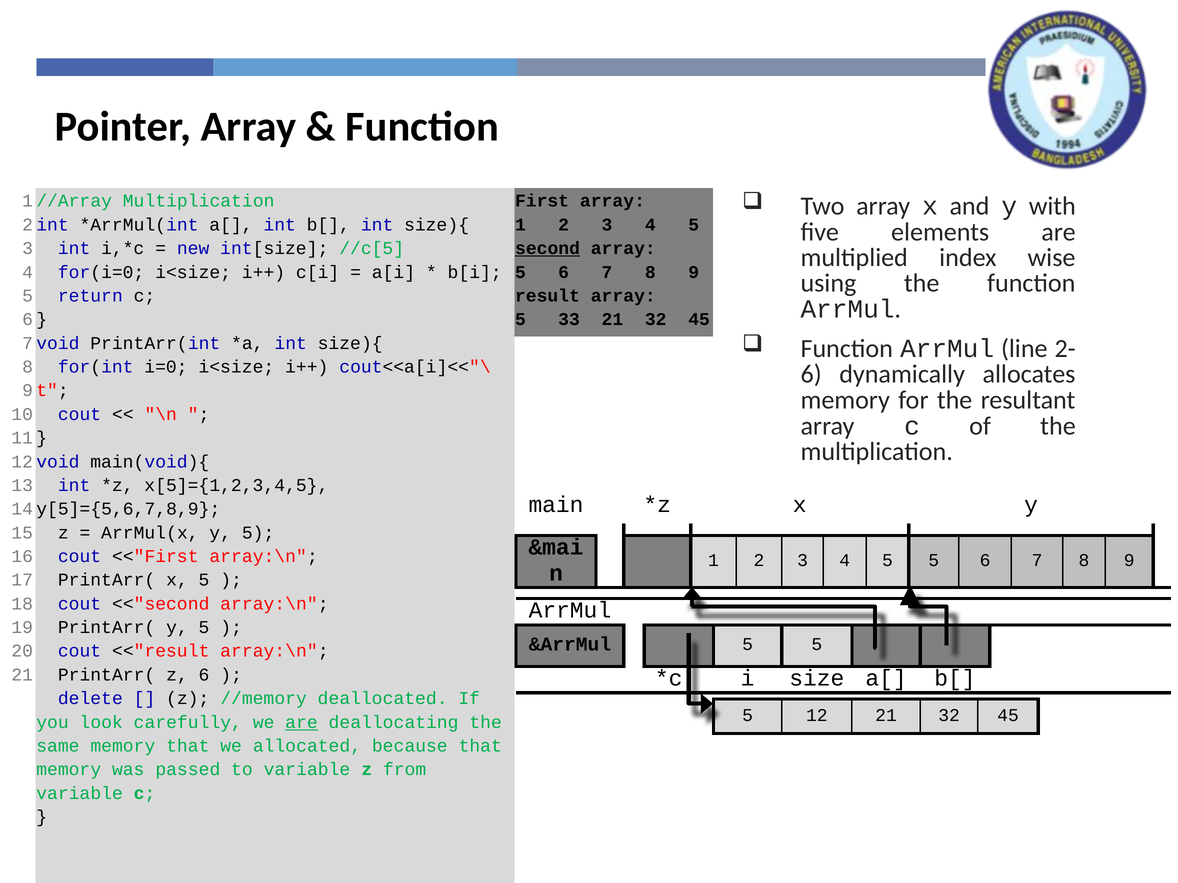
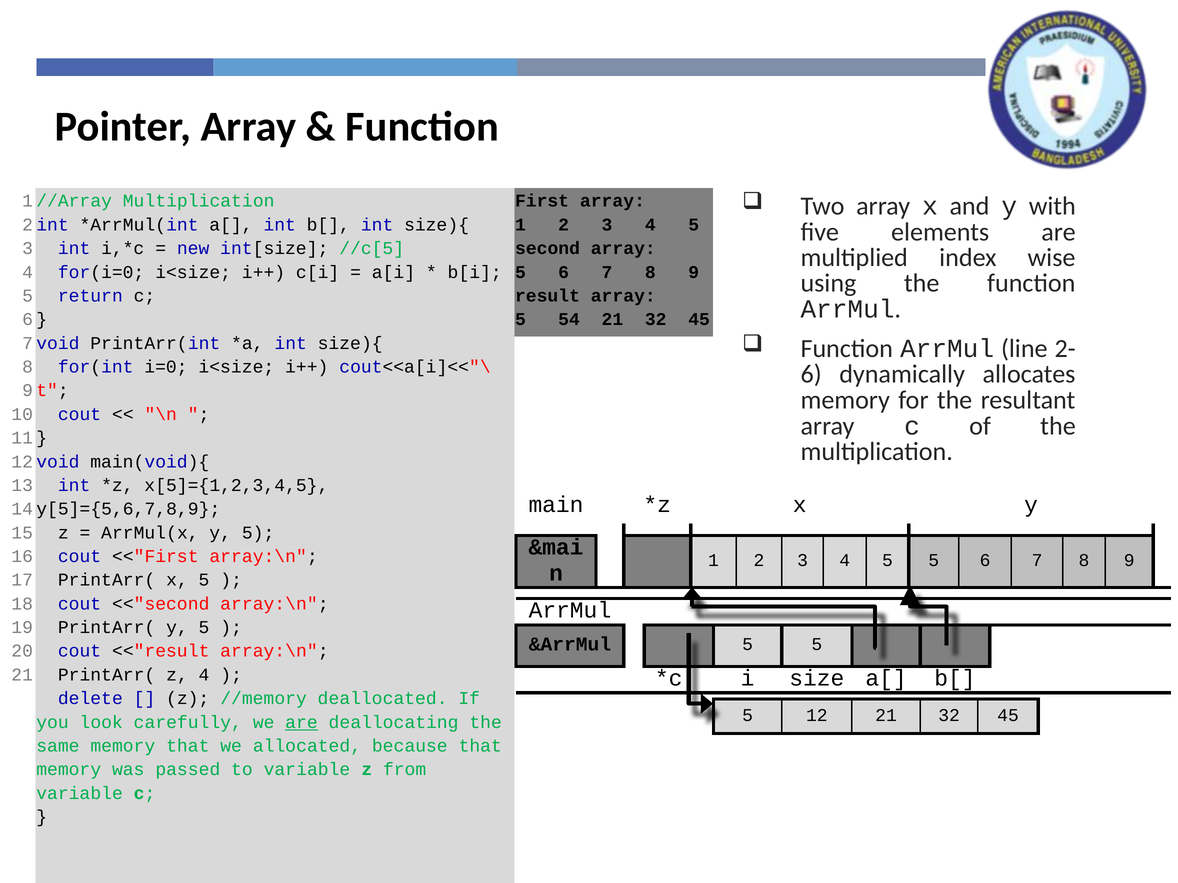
second underline: present -> none (548, 249)
33: 33 -> 54 (569, 320)
z 6: 6 -> 4 (204, 675)
